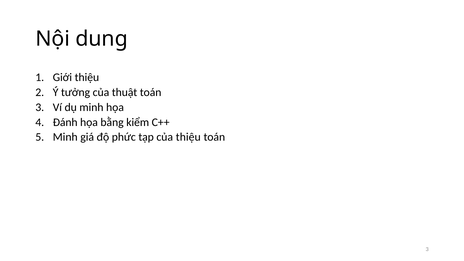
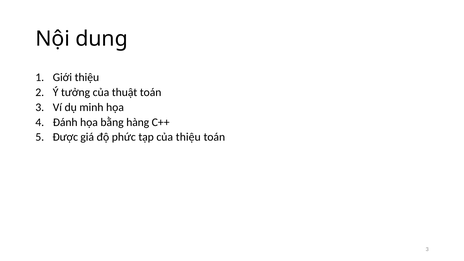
kiểm: kiểm -> hàng (138, 122)
Minh: Minh -> Được (65, 137)
